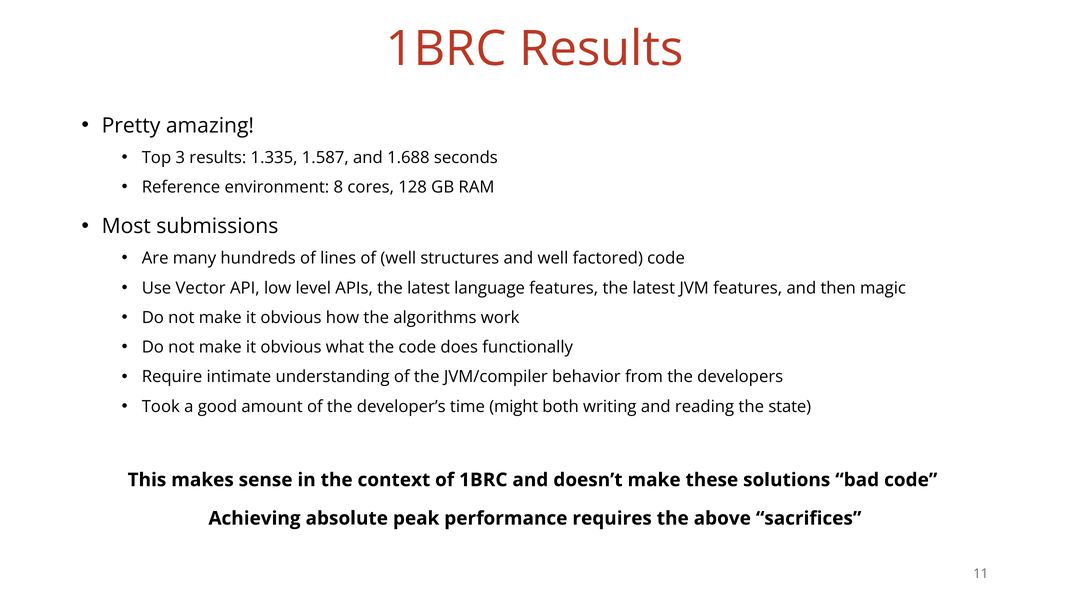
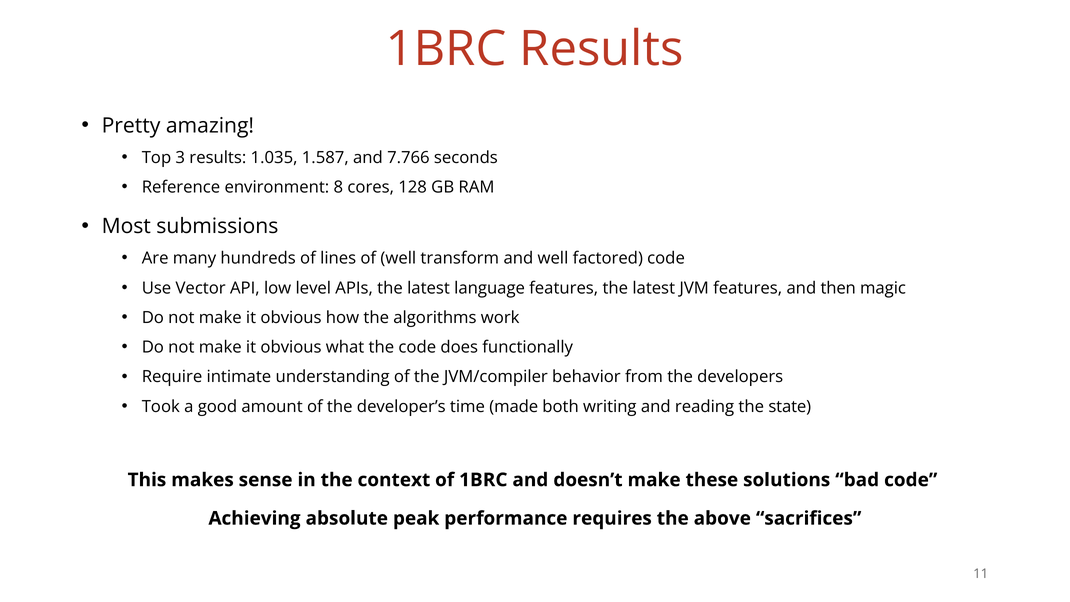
1.335: 1.335 -> 1.035 (274, 157)
1.688: 1.688 -> 7.766 (408, 157)
structures: structures -> transform (460, 258)
might: might -> made (514, 407)
